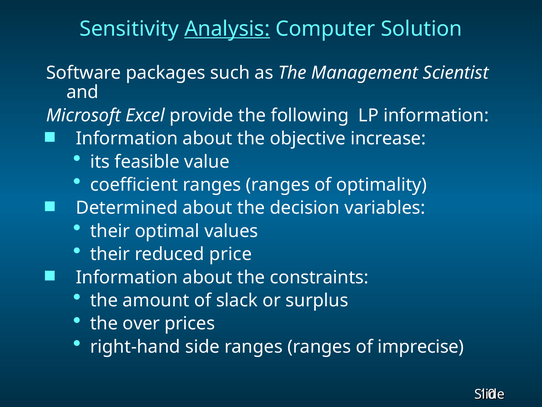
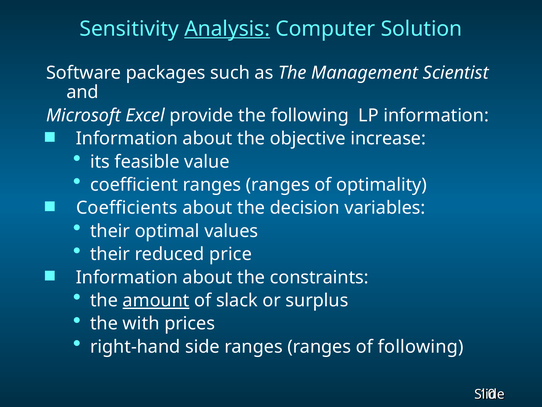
Determined: Determined -> Coefficients (127, 208)
amount underline: none -> present (156, 300)
over: over -> with (141, 323)
of imprecise: imprecise -> following (421, 346)
